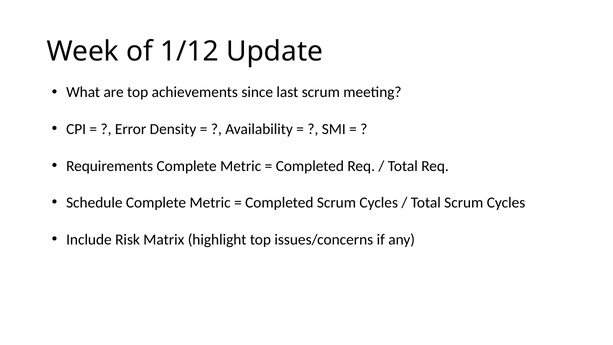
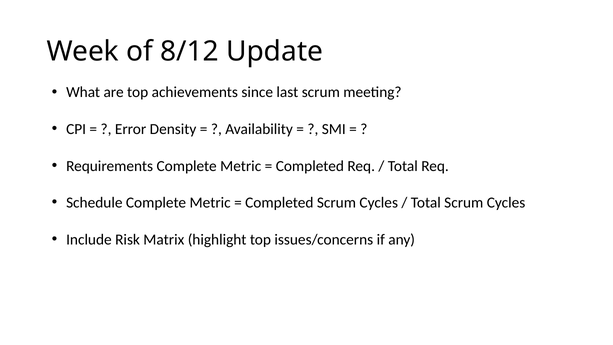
1/12: 1/12 -> 8/12 (190, 51)
